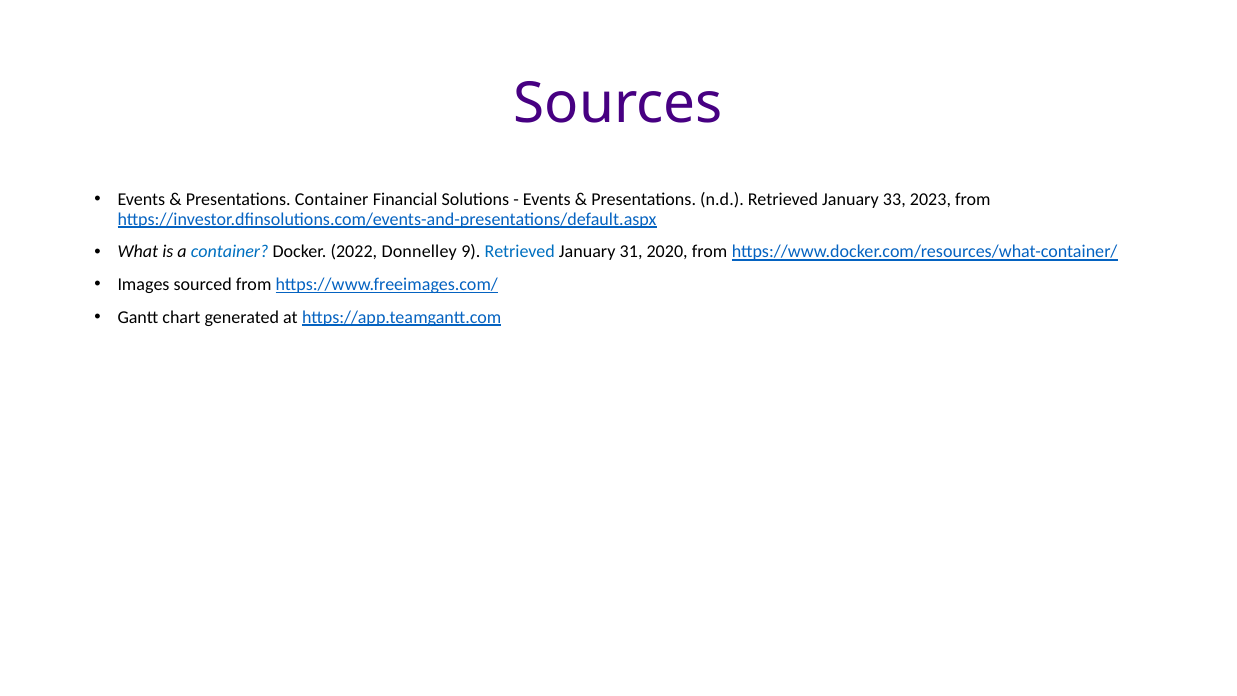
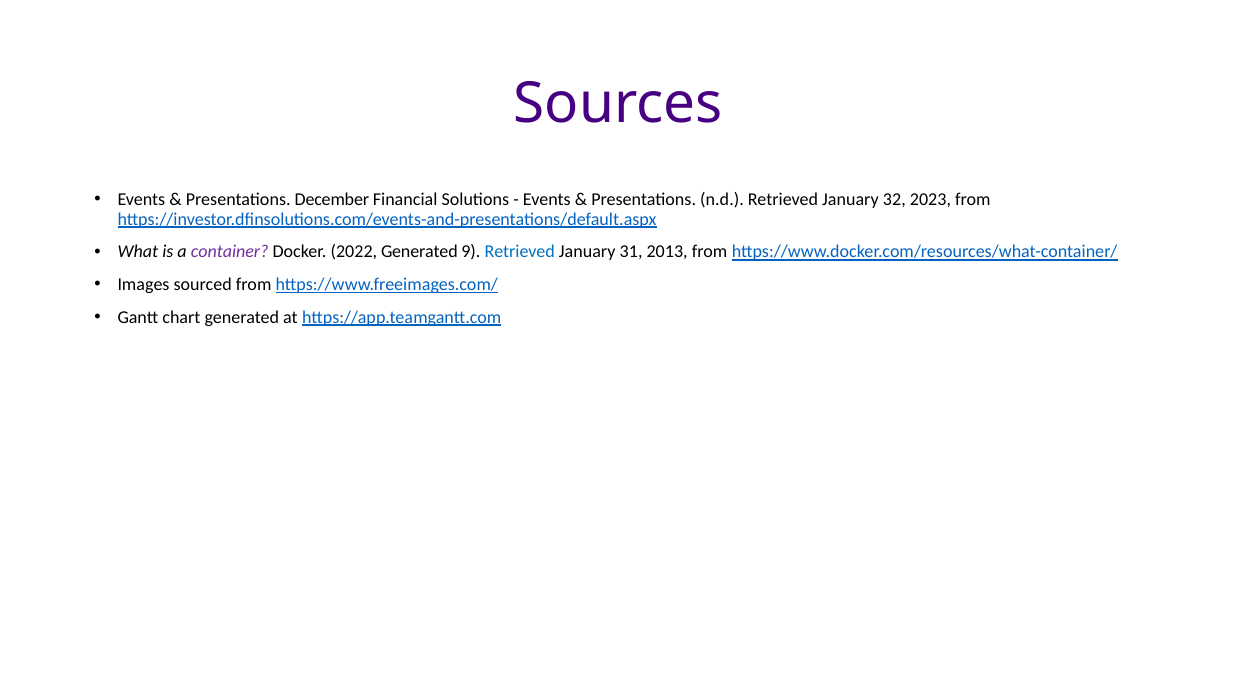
Presentations Container: Container -> December (332, 200)
33: 33 -> 32 (894, 200)
container colour: blue -> purple (230, 252)
2022 Donnelley: Donnelley -> Generated (419, 252)
2020: 2020 -> 2013 (667, 252)
